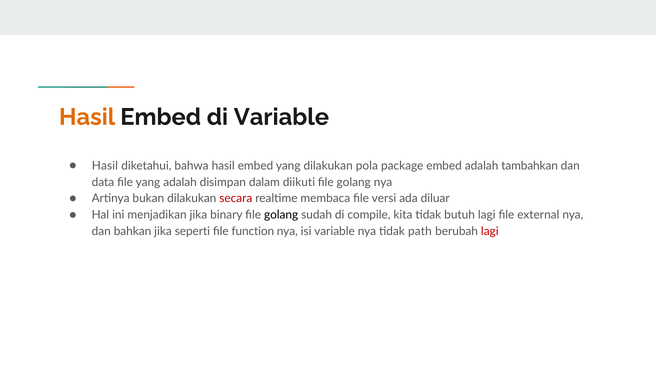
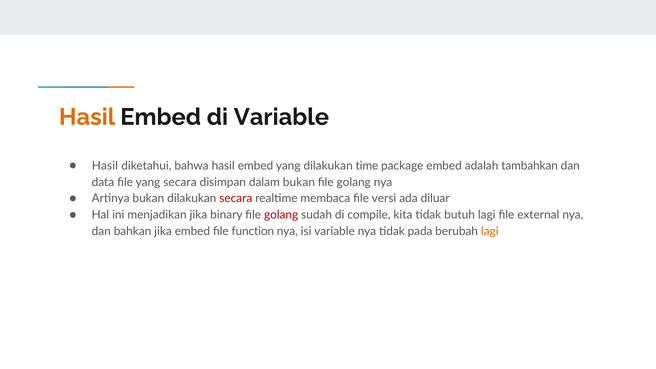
pola: pola -> time (367, 166)
yang adalah: adalah -> secara (180, 182)
dalam diikuti: diikuti -> bukan (299, 182)
golang colour: black -> red (281, 215)
jika seperti: seperti -> embed (192, 231)
path: path -> pada (420, 231)
lagi colour: red -> orange (490, 231)
